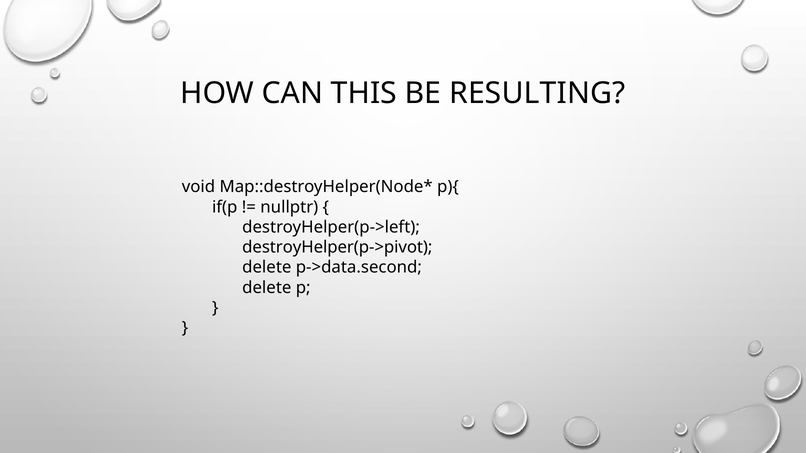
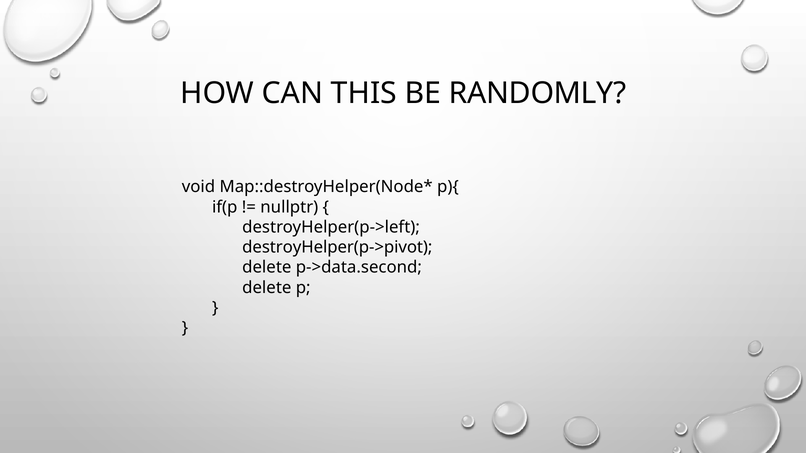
RESULTING: RESULTING -> RANDOMLY (538, 93)
